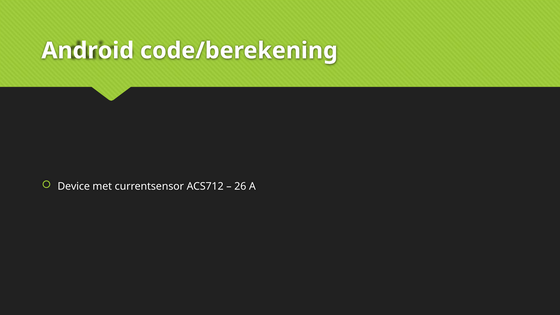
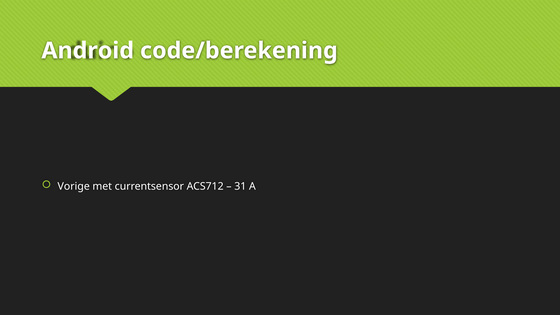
Device: Device -> Vorige (74, 186)
26: 26 -> 31 (240, 186)
